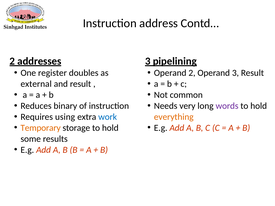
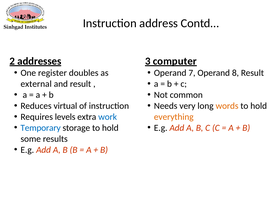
pipelining: pipelining -> computer (175, 61)
Operand 2: 2 -> 7 (192, 73)
Operand 3: 3 -> 8 (235, 73)
binary: binary -> virtual (65, 106)
words colour: purple -> orange (227, 106)
using: using -> levels (65, 117)
Temporary colour: orange -> blue (41, 128)
